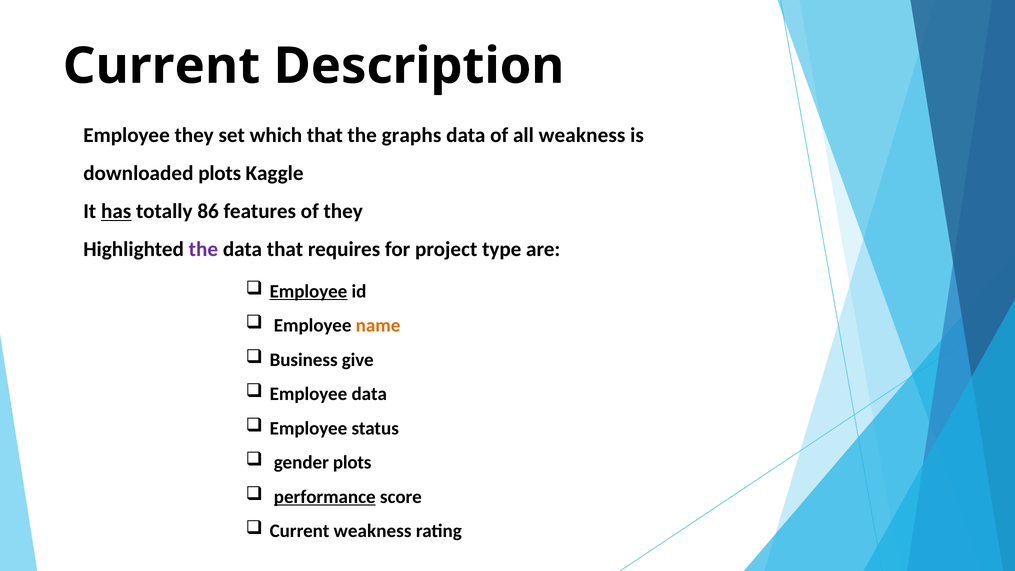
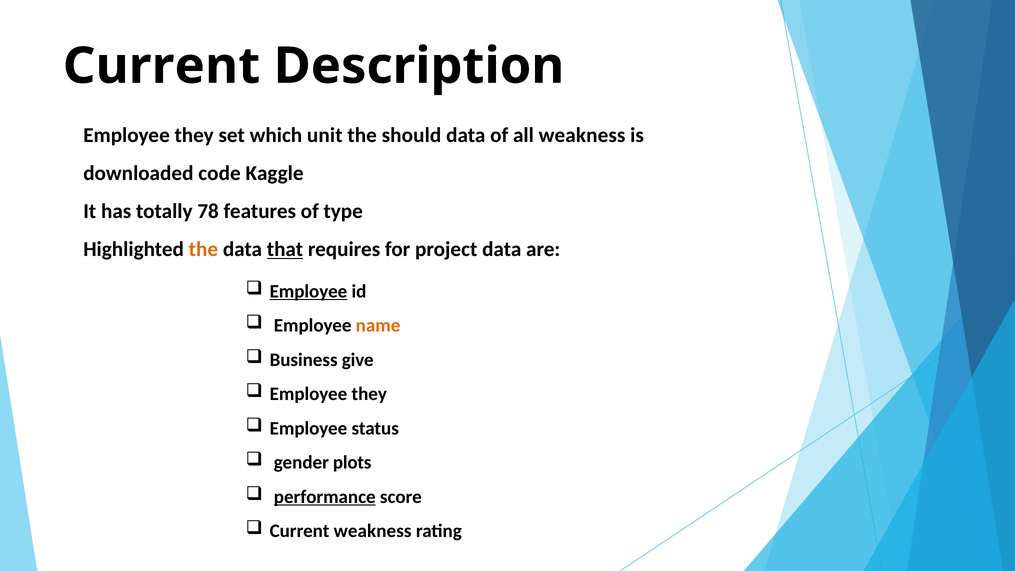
which that: that -> unit (325, 135)
graphs: graphs -> should (411, 135)
downloaded plots: plots -> code (220, 173)
has underline: present -> none (116, 211)
86: 86 -> 78 (208, 211)
of they: they -> type (343, 211)
the colour: purple -> orange (203, 249)
that underline: none -> present (285, 249)
project type: type -> data (502, 249)
data: data -> they (369, 394)
